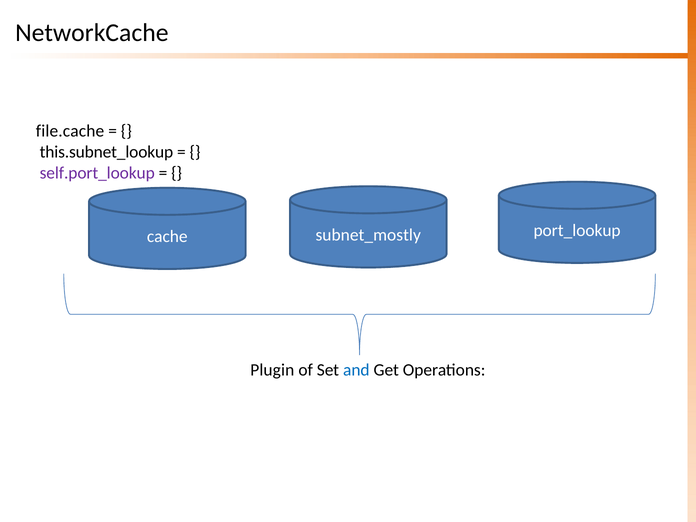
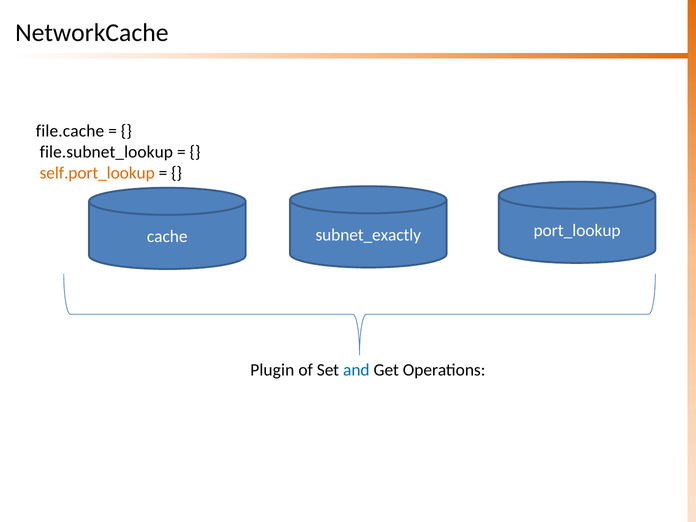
this.subnet_lookup: this.subnet_lookup -> file.subnet_lookup (106, 152)
self.port_lookup colour: purple -> orange (97, 173)
subnet_mostly: subnet_mostly -> subnet_exactly (368, 235)
